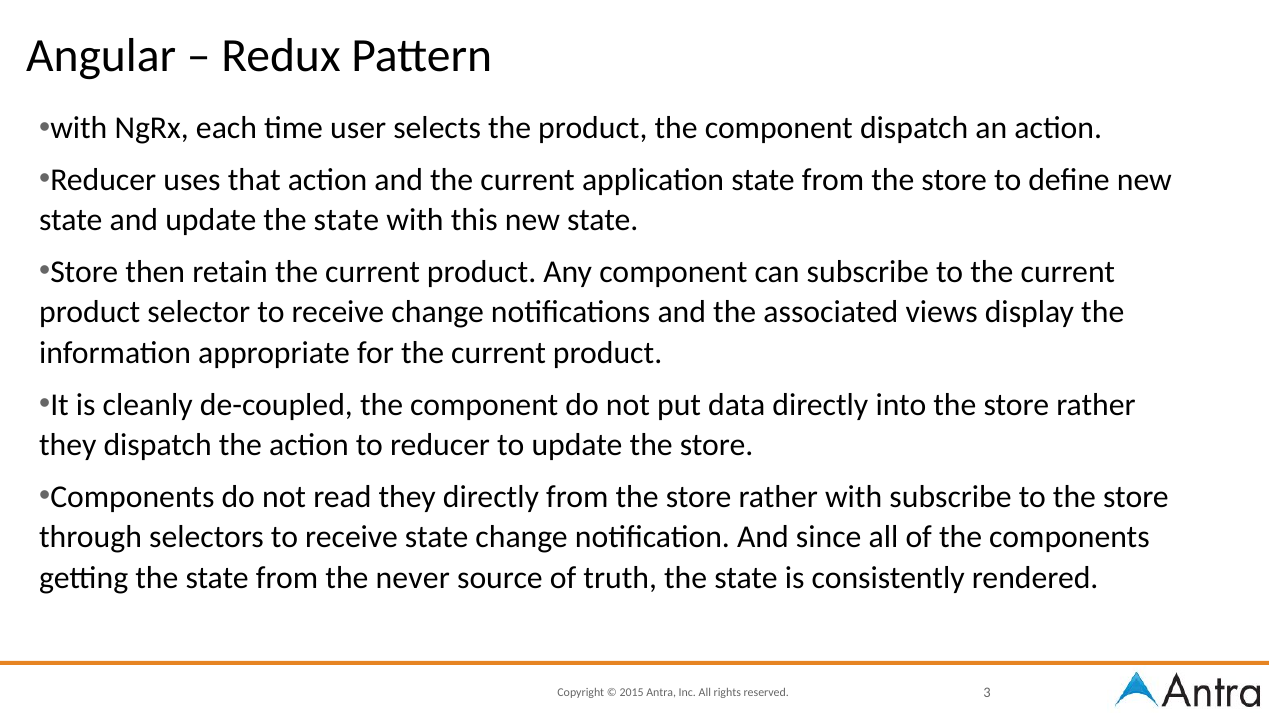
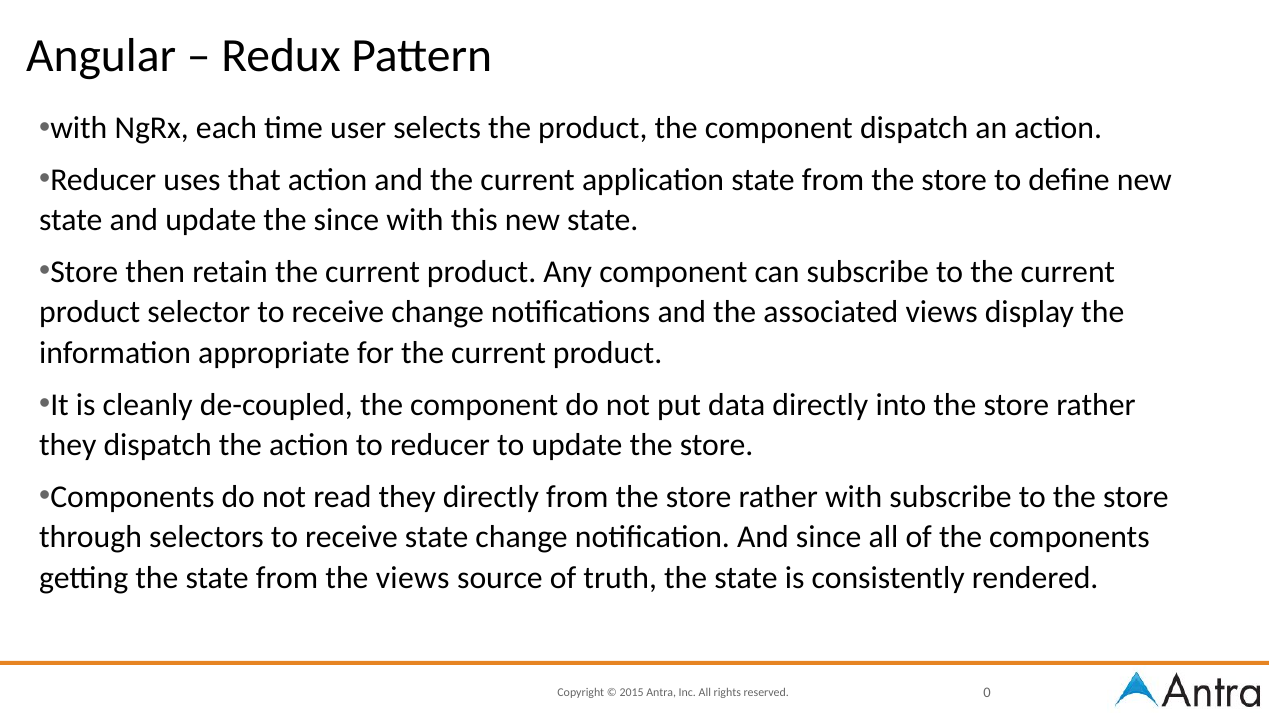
update the state: state -> since (346, 220)
the never: never -> views (413, 578)
3: 3 -> 0 (987, 693)
